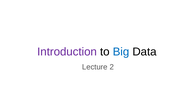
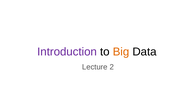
Big colour: blue -> orange (121, 52)
